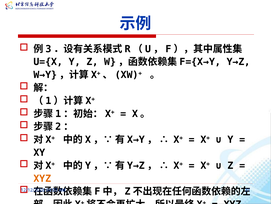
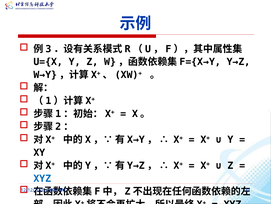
XYZ colour: orange -> blue (42, 178)
